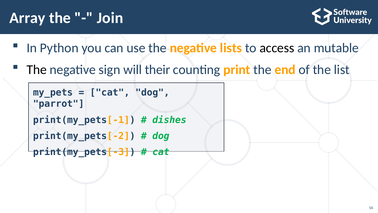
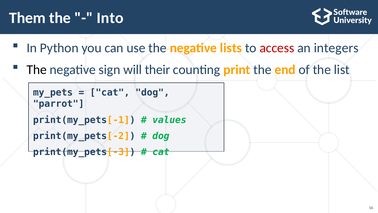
Array: Array -> Them (27, 18)
Join: Join -> Into (110, 18)
access colour: black -> red (277, 48)
mutable: mutable -> integers (336, 48)
dishes: dishes -> values (169, 120)
